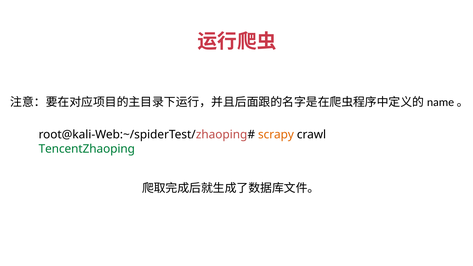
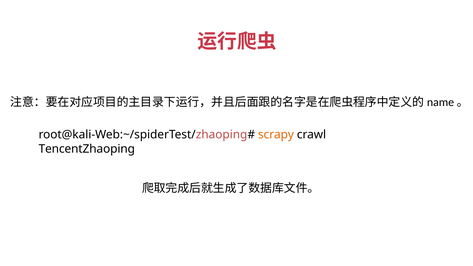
TencentZhaoping colour: green -> black (87, 149)
